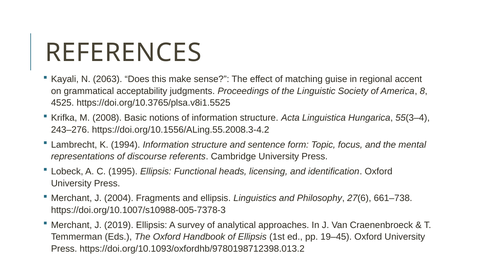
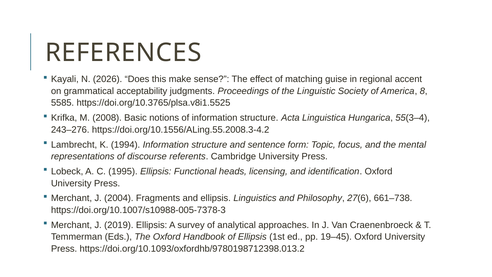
2063: 2063 -> 2026 (108, 79)
4525: 4525 -> 5585 (63, 103)
